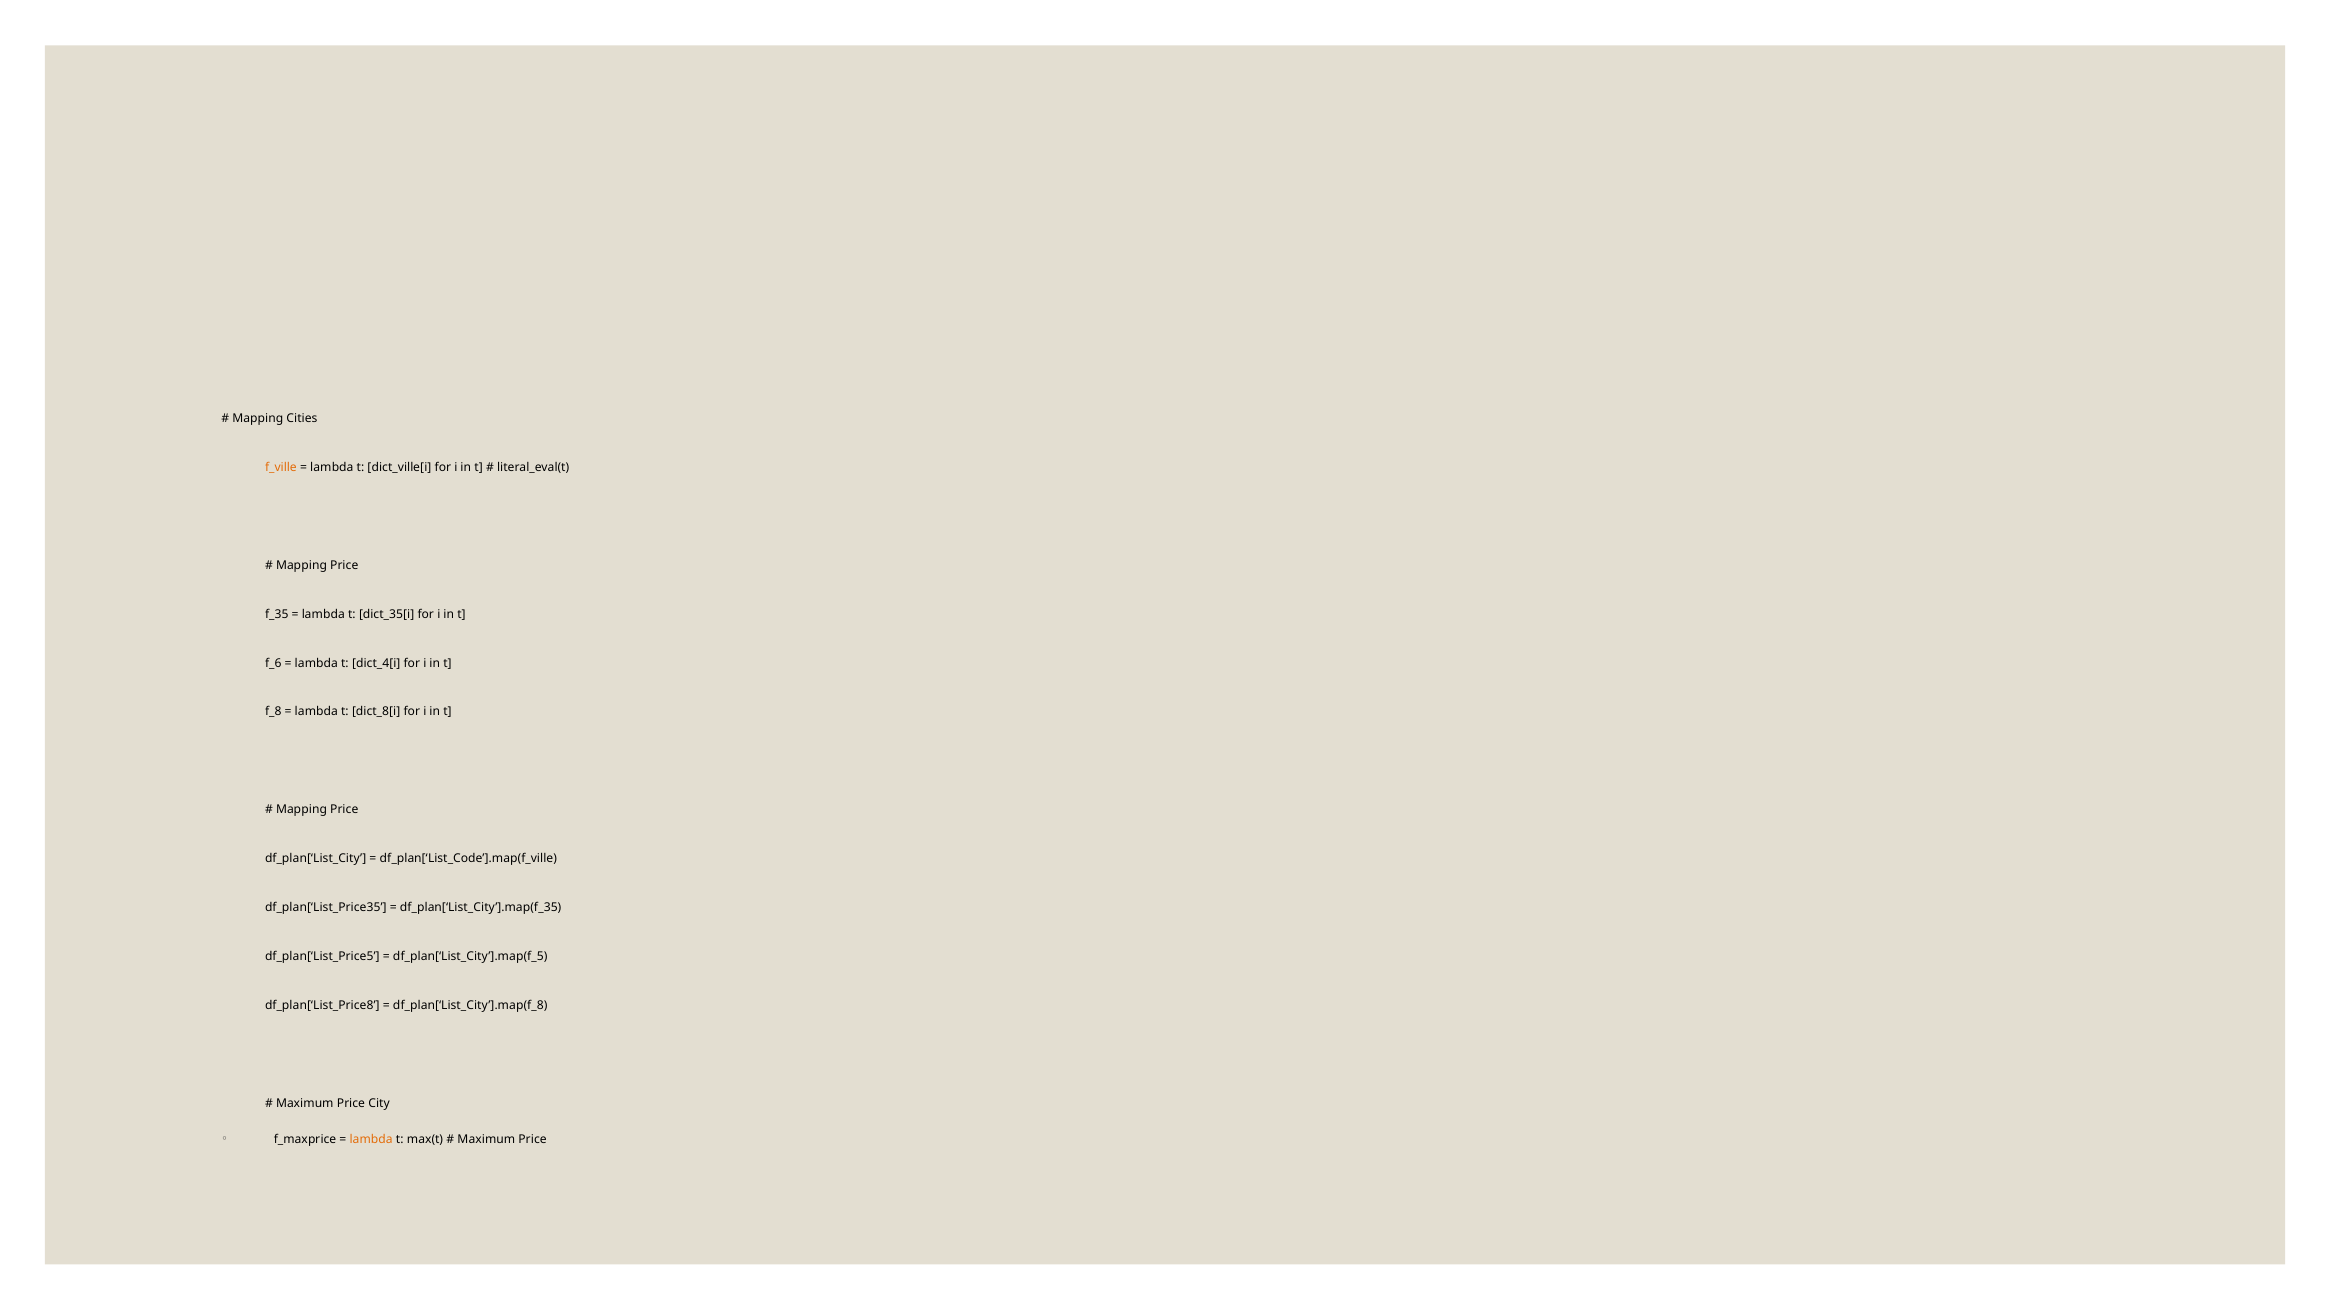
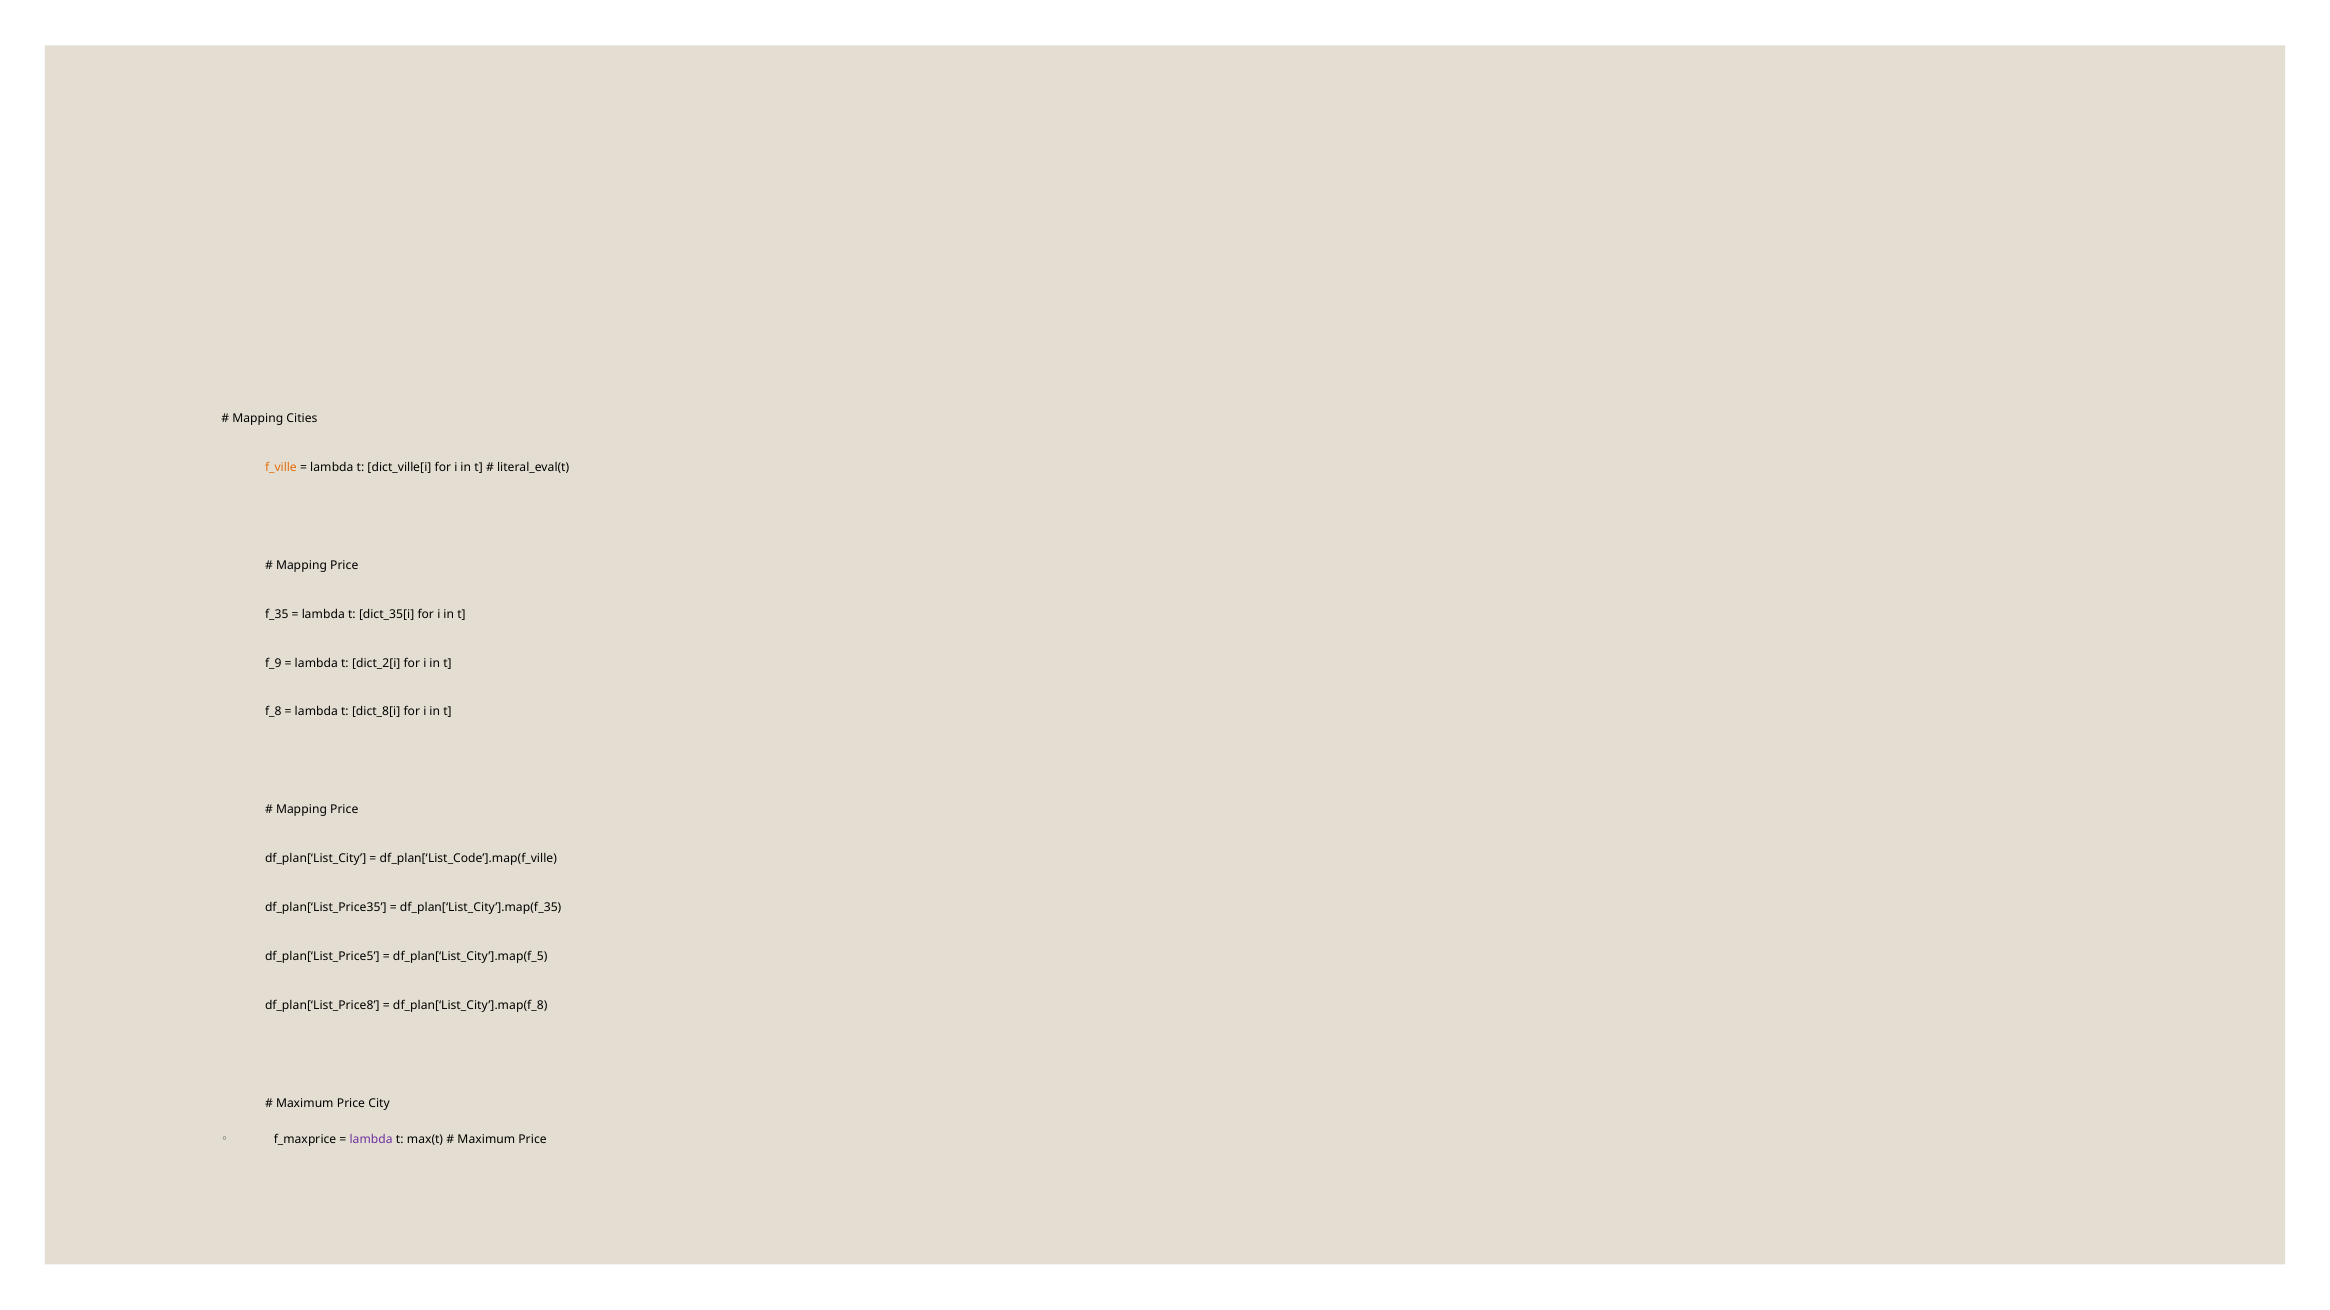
f_6: f_6 -> f_9 (273, 663)
dict_4[i: dict_4[i -> dict_2[i (376, 663)
lambda colour: orange -> purple (371, 1140)
